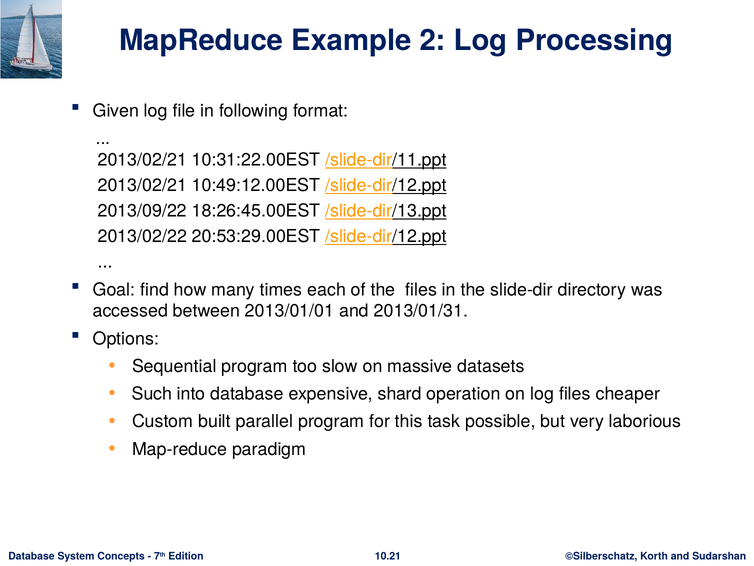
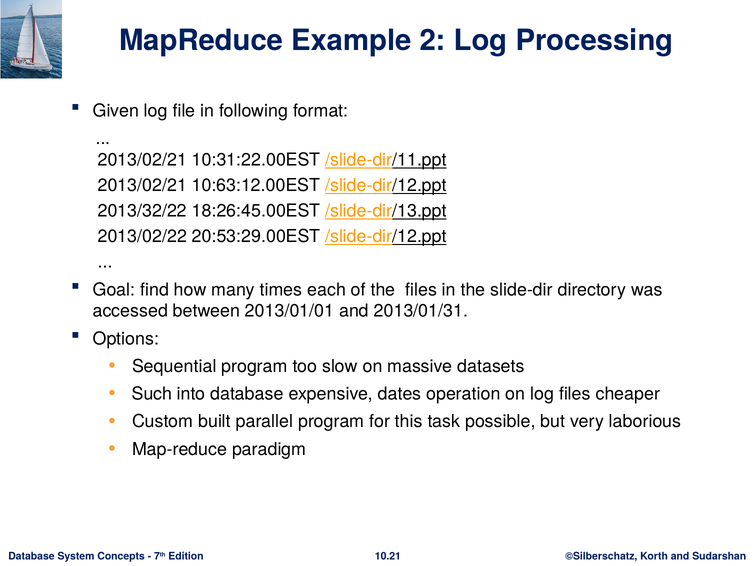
10:49:12.00EST: 10:49:12.00EST -> 10:63:12.00EST (256, 185)
2013/09/22: 2013/09/22 -> 2013/32/22 (142, 211)
shard: shard -> dates (400, 394)
